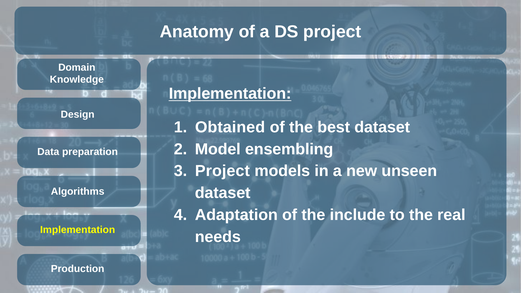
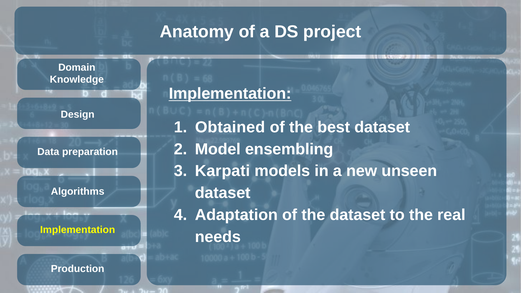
Project: Project -> Karpati (222, 171)
the include: include -> dataset (358, 215)
